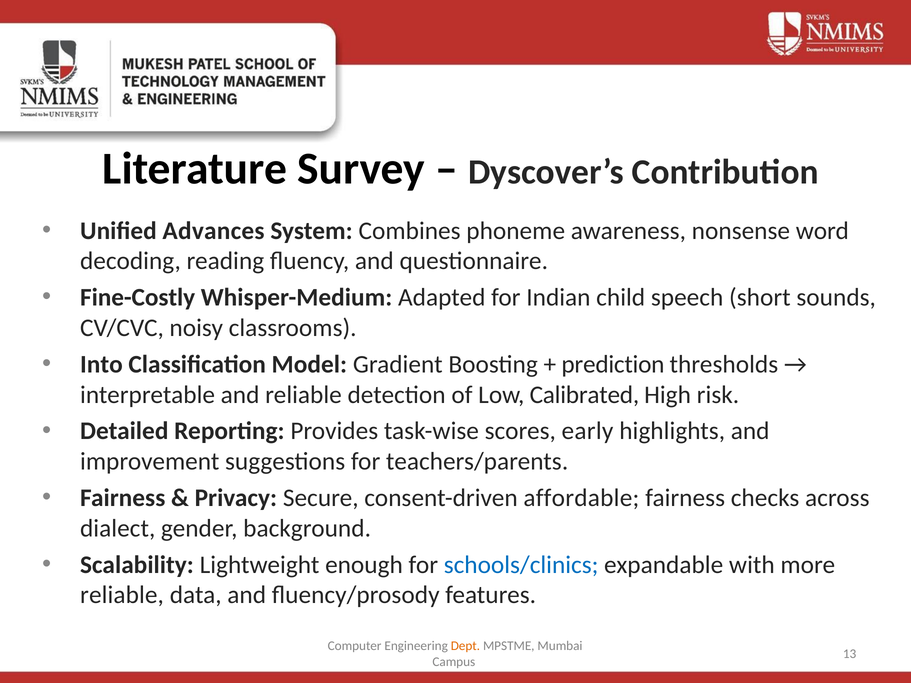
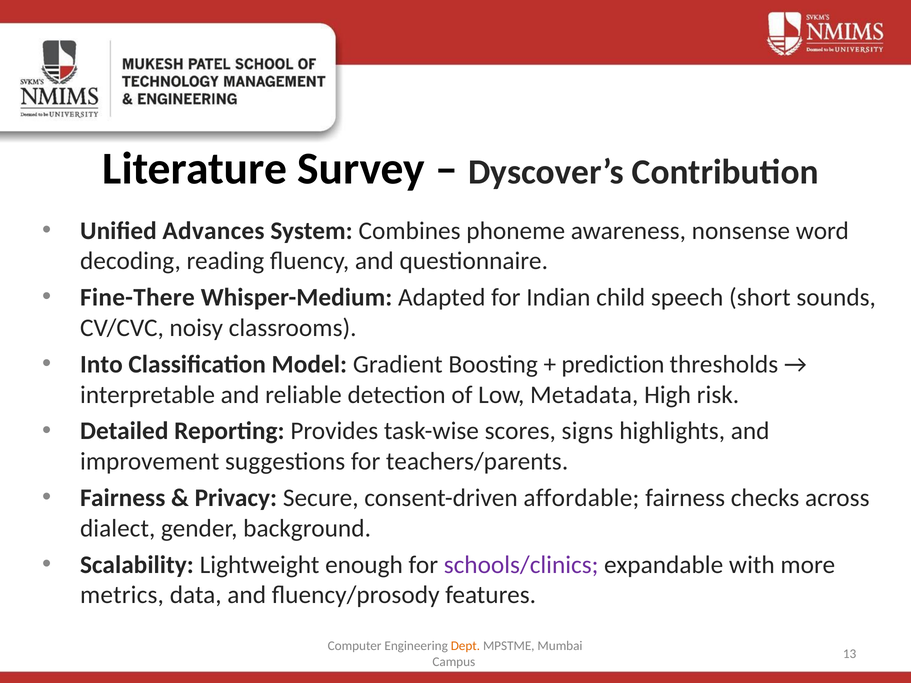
Fine-Costly: Fine-Costly -> Fine-There (137, 298)
Calibrated: Calibrated -> Metadata (584, 395)
early: early -> signs (588, 431)
schools/clinics colour: blue -> purple (521, 565)
reliable: reliable -> metrics (122, 595)
